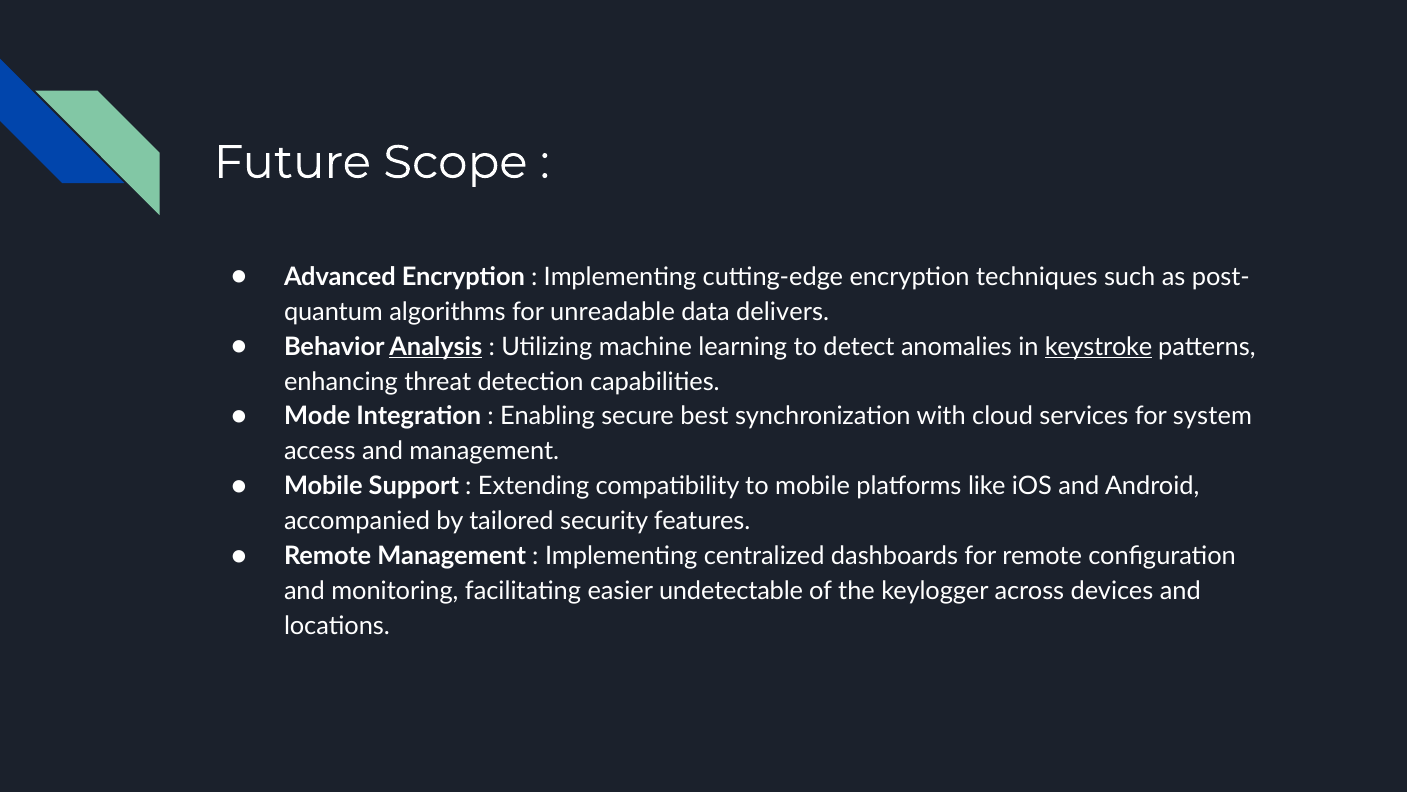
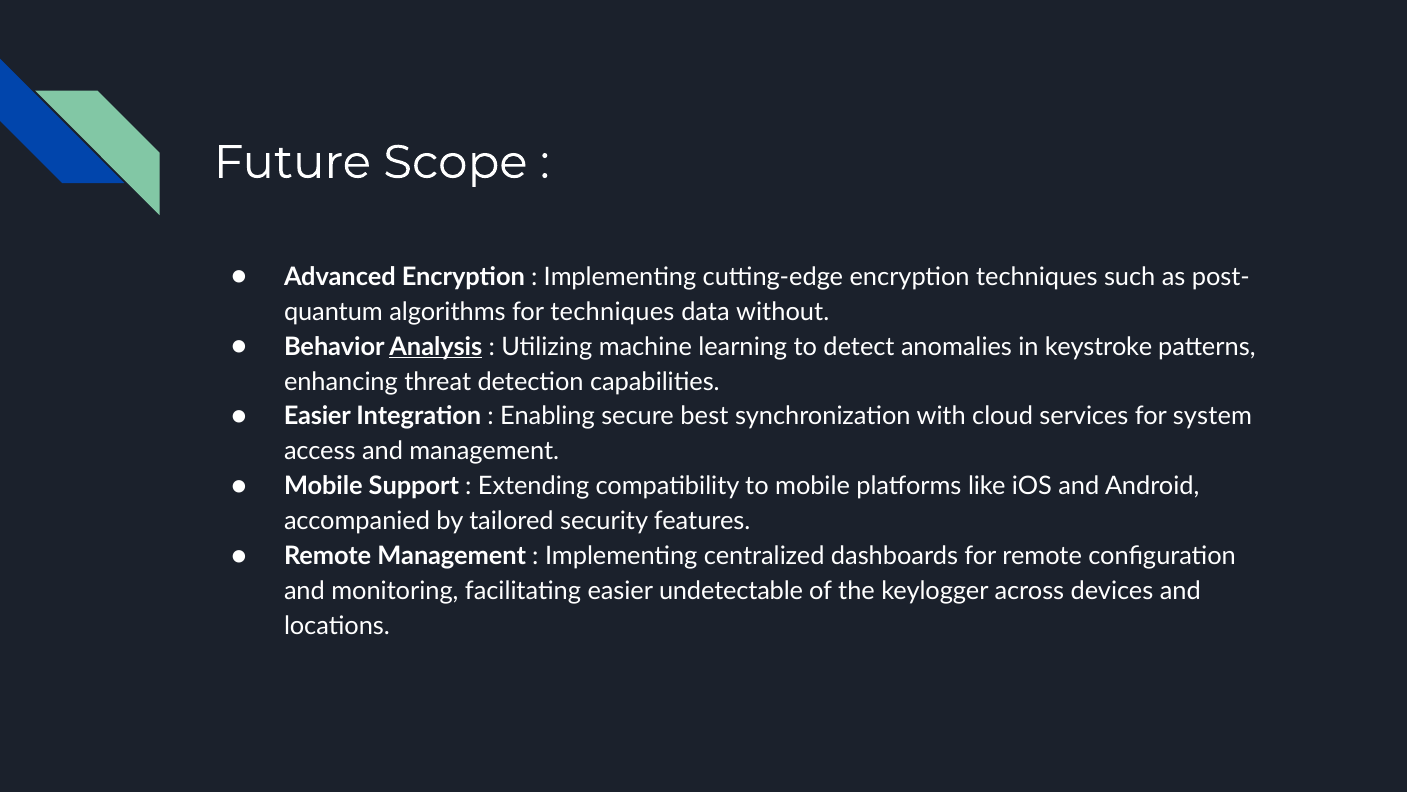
for unreadable: unreadable -> techniques (612, 312)
delivers: delivers -> without (783, 312)
keystroke underline: present -> none (1099, 347)
Mode: Mode -> Easier (317, 416)
